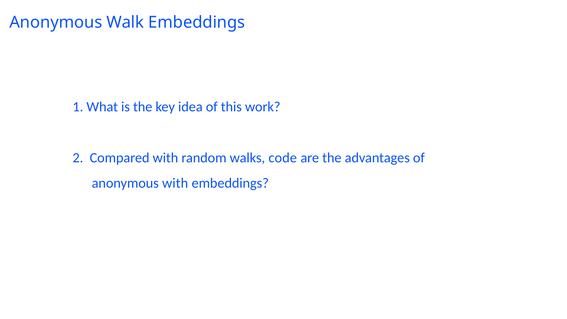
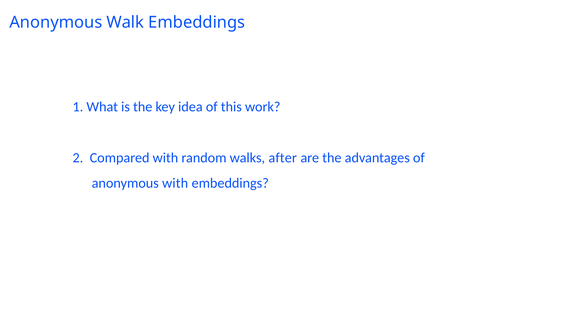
code: code -> after (283, 158)
